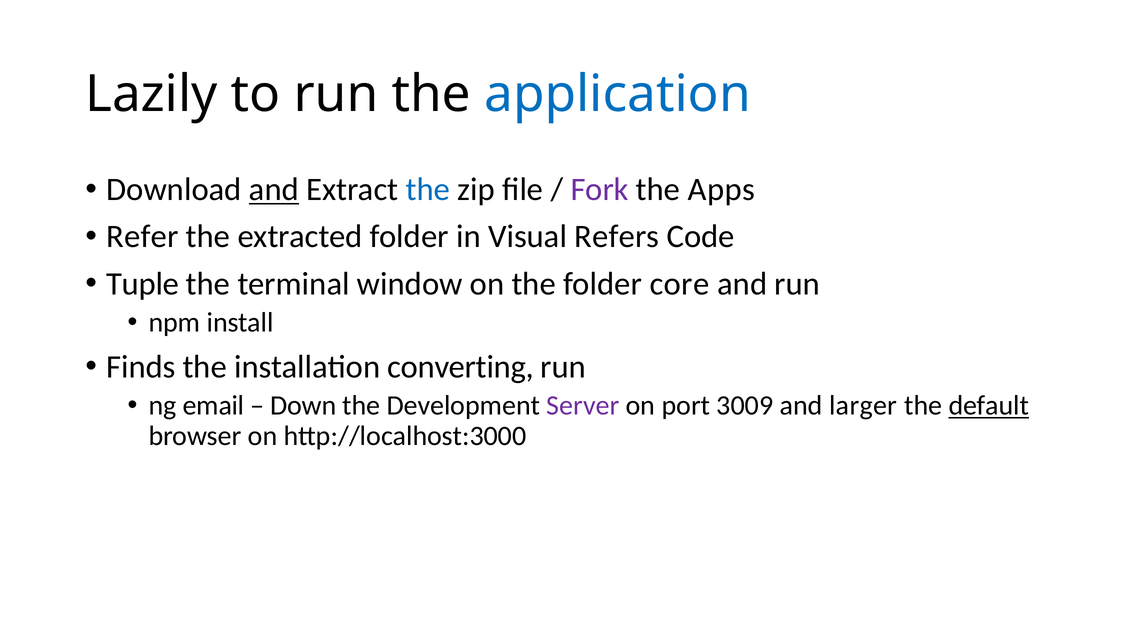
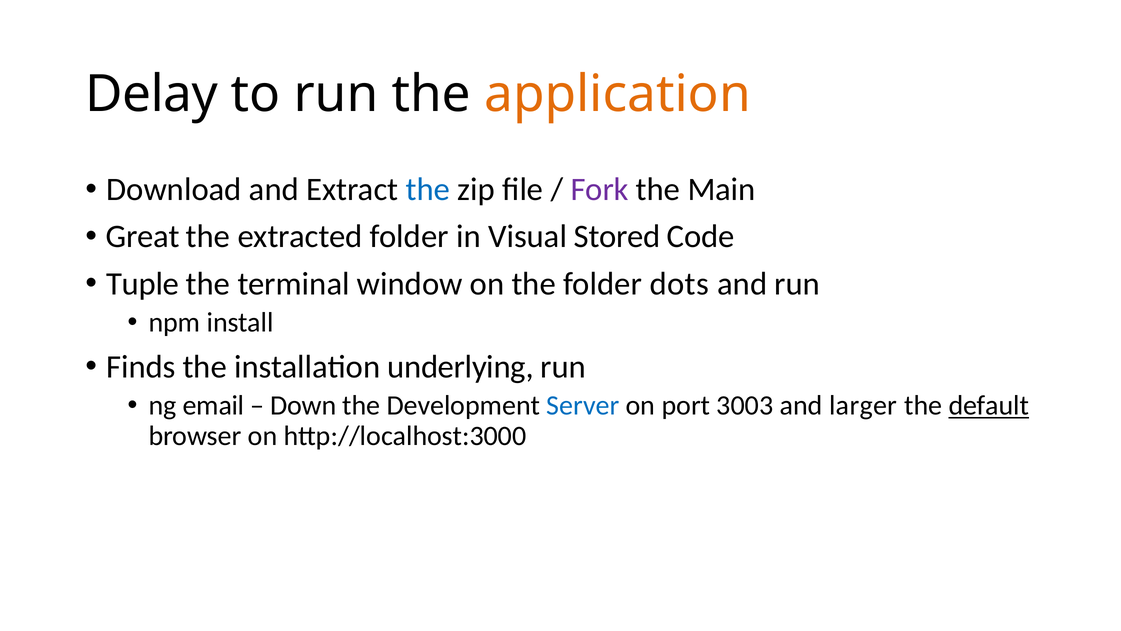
Lazily: Lazily -> Delay (152, 94)
application colour: blue -> orange (618, 94)
and underline: present -> none (274, 190)
Apps: Apps -> Main (722, 190)
Refer: Refer -> Great (143, 237)
Refers: Refers -> Stored (617, 237)
core: core -> dots (679, 284)
converting: converting -> underlying (461, 367)
Server colour: purple -> blue (583, 405)
3009: 3009 -> 3003 (745, 405)
